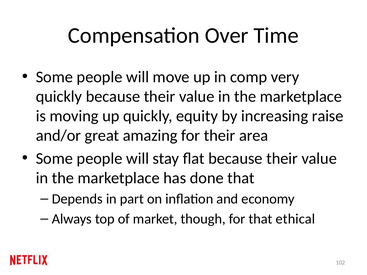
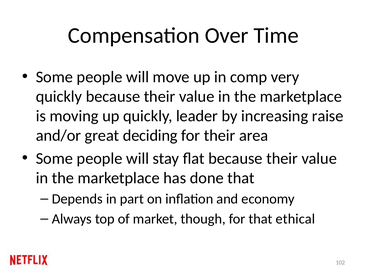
equity: equity -> leader (197, 116)
amazing: amazing -> deciding (150, 136)
